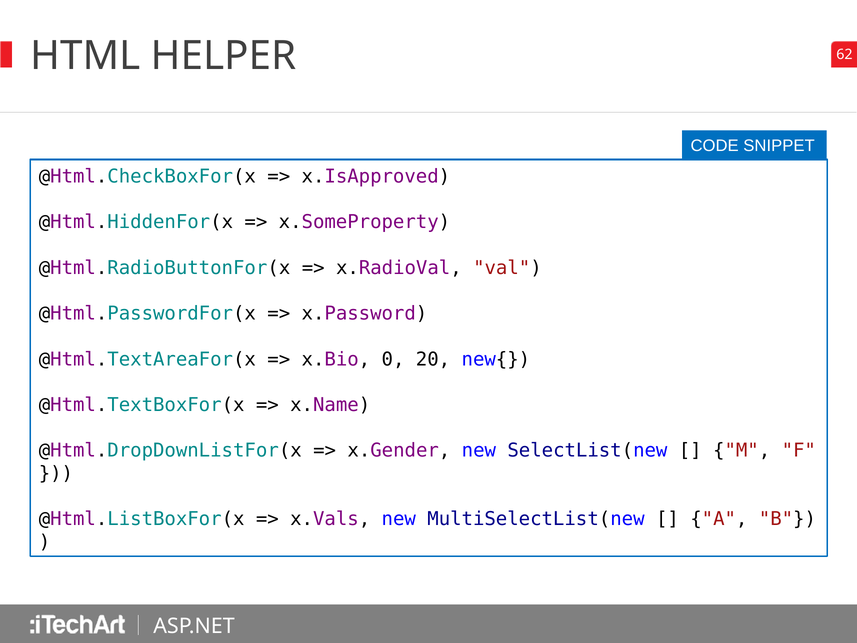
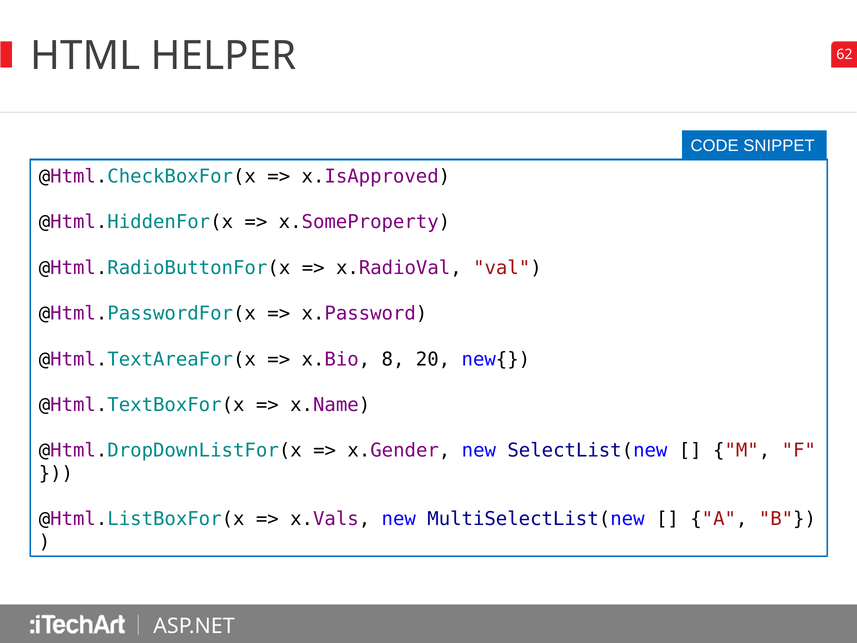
0: 0 -> 8 (393, 359)
